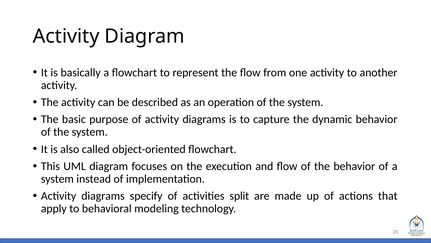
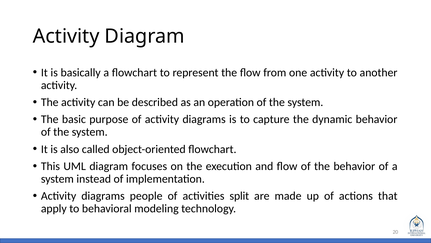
specify: specify -> people (146, 196)
